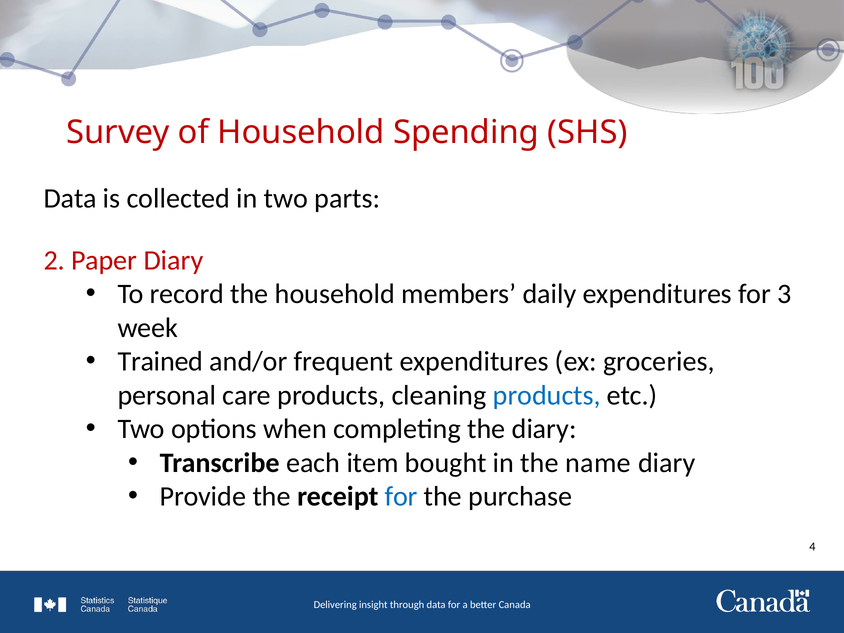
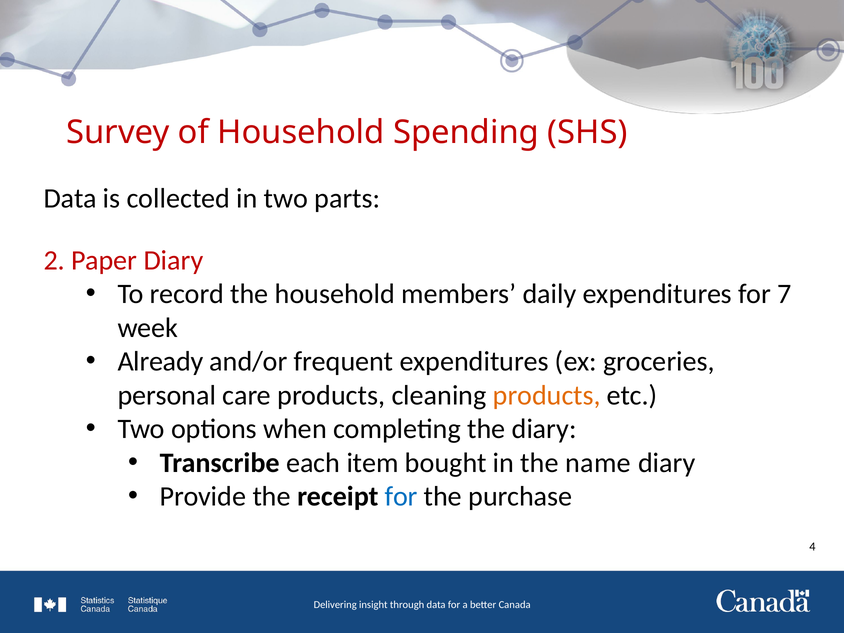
3: 3 -> 7 (784, 294)
Trained: Trained -> Already (160, 362)
products colour: blue -> orange (547, 395)
